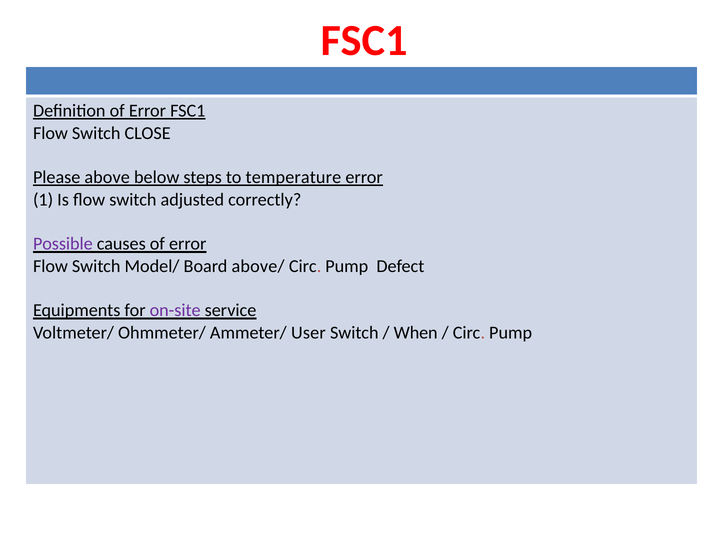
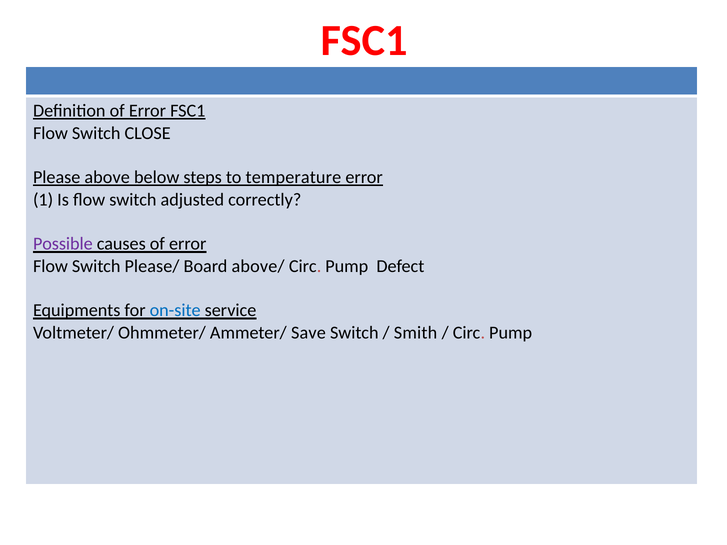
Model/: Model/ -> Please/ (152, 266)
on-site colour: purple -> blue (175, 311)
User: User -> Save (308, 333)
When: When -> Smith (416, 333)
